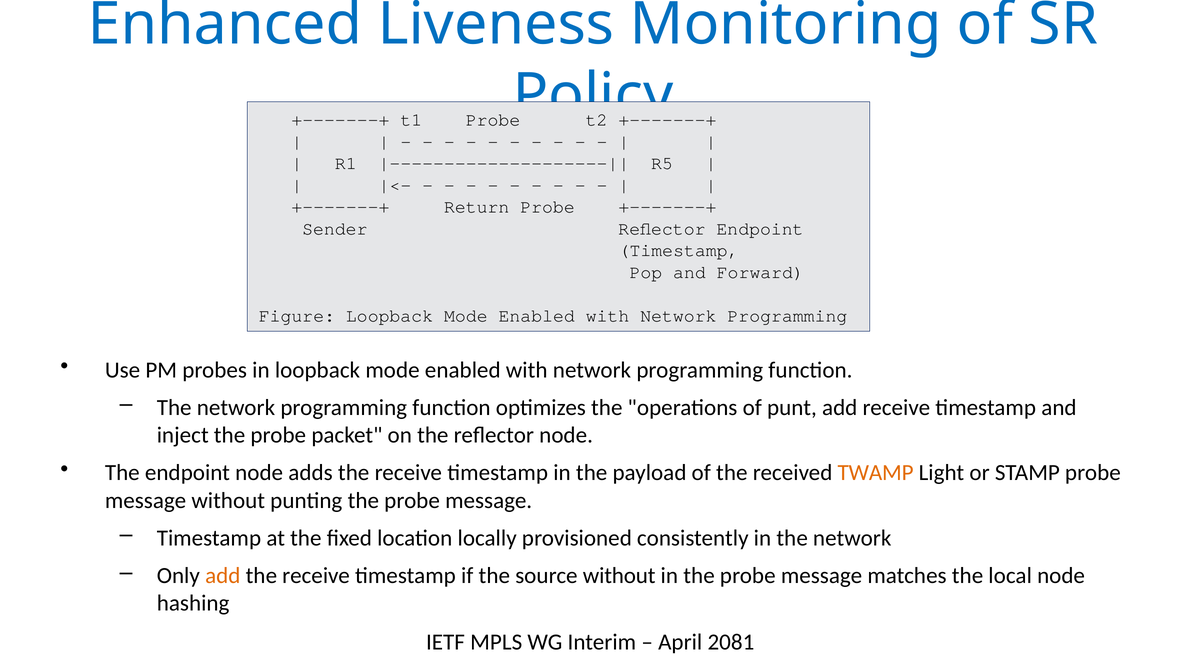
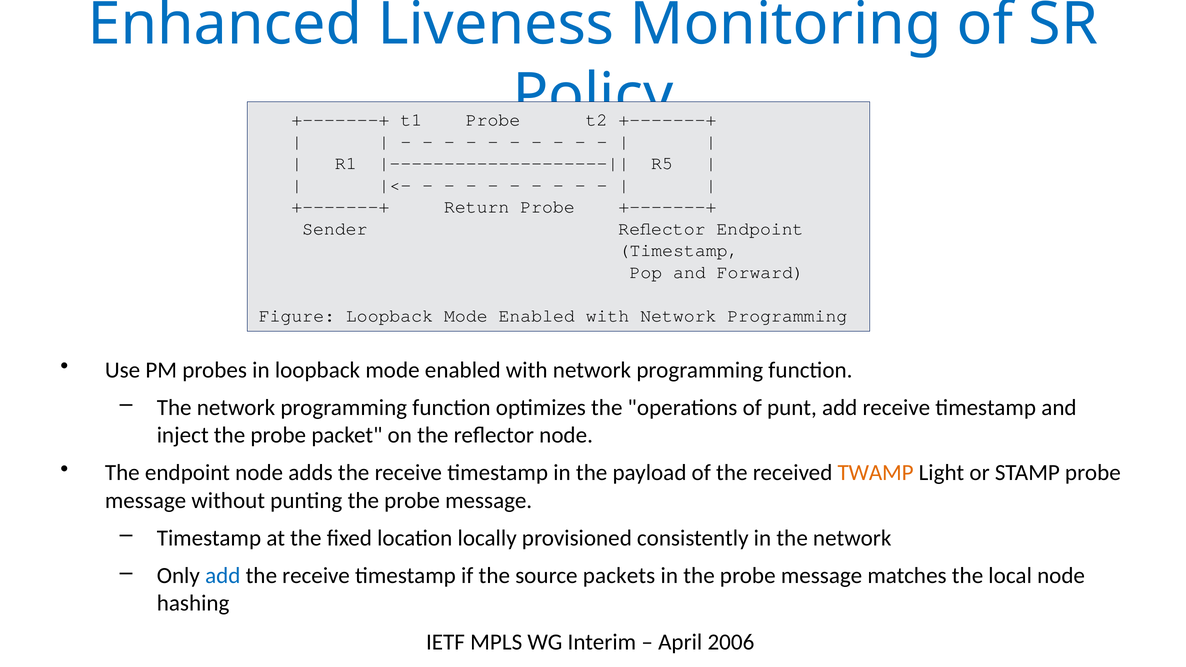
add colour: orange -> blue (223, 576)
source without: without -> packets (619, 576)
2081: 2081 -> 2006 (731, 642)
